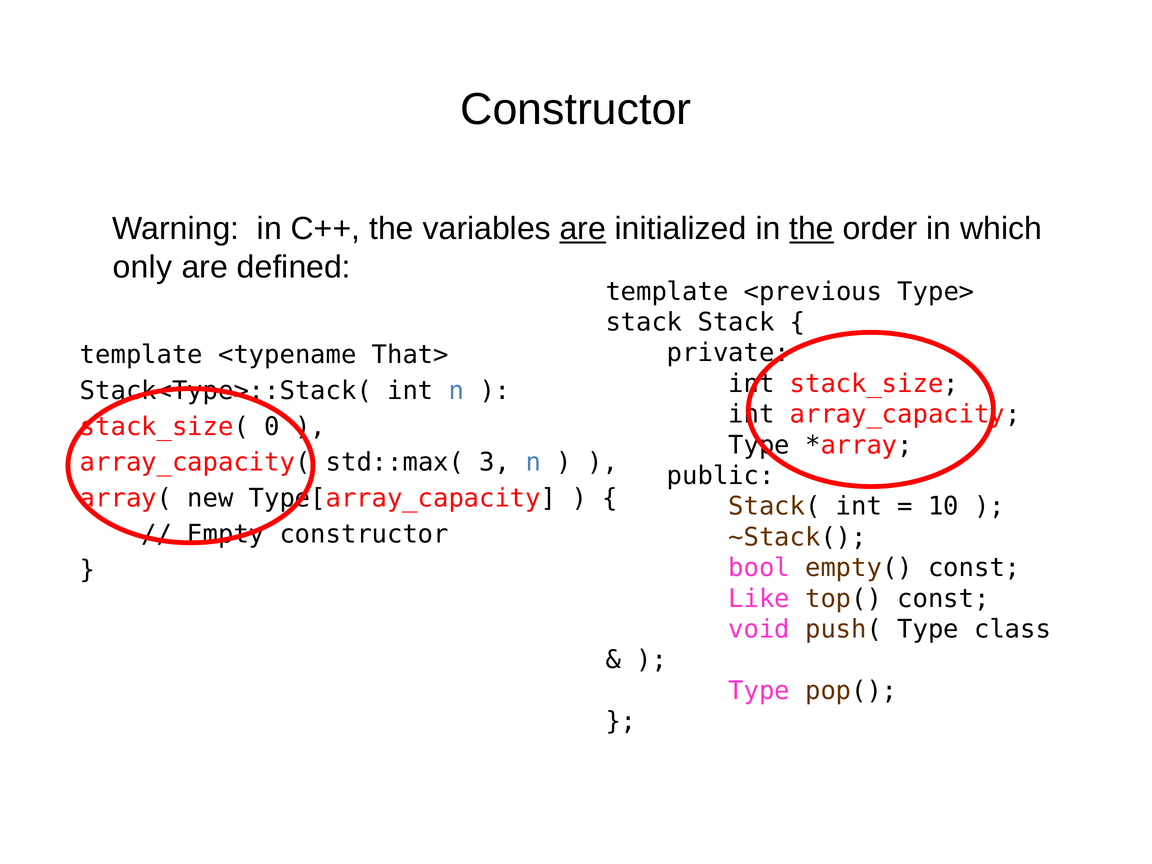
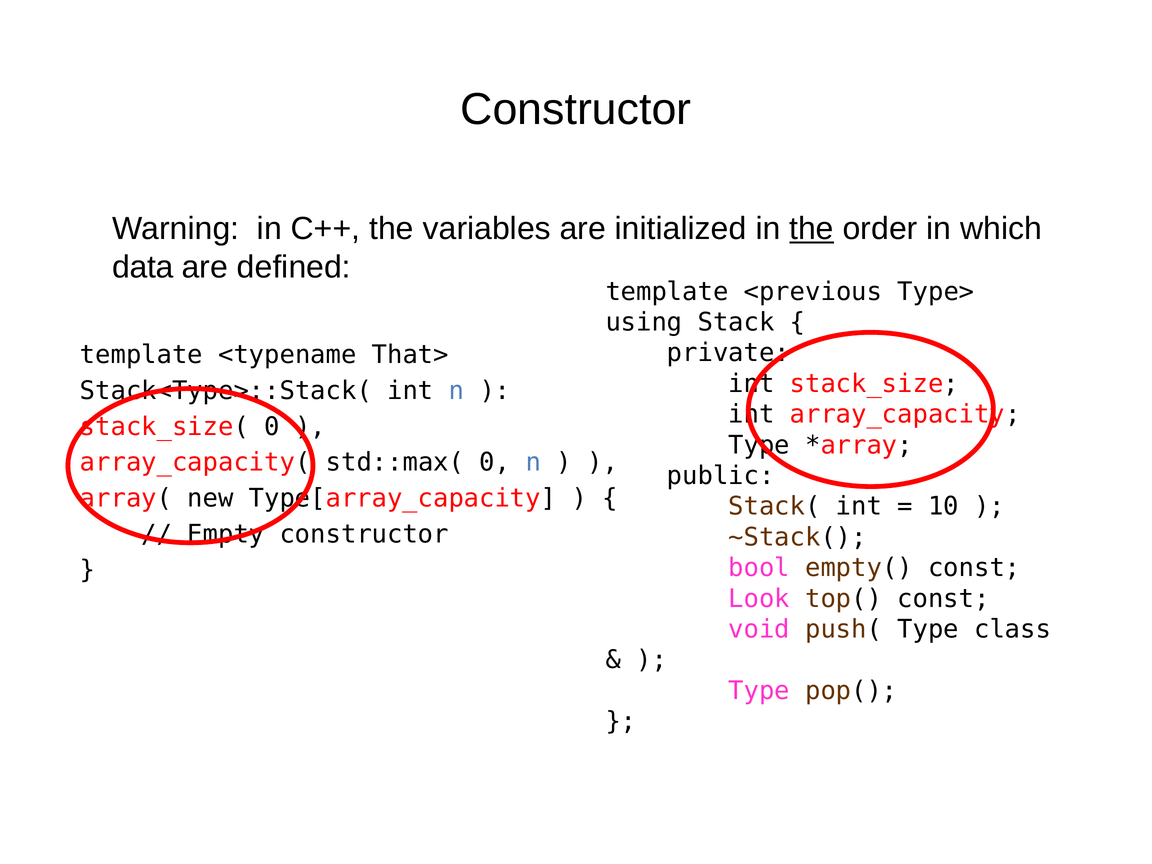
are underline: present -> none (583, 229)
only: only -> data (143, 267)
stack: stack -> using (644, 322)
std::max( 3: 3 -> 0 (495, 463)
Like: Like -> Look (759, 599)
